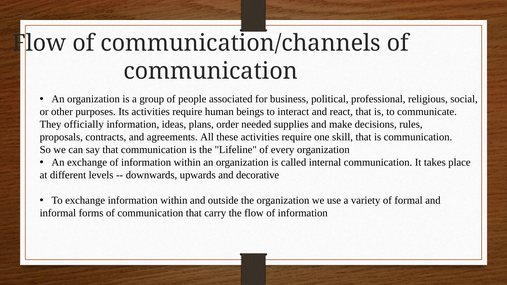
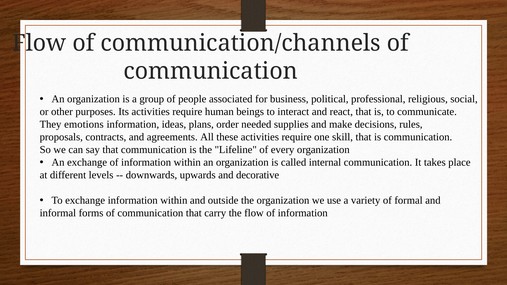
officially: officially -> emotions (84, 125)
